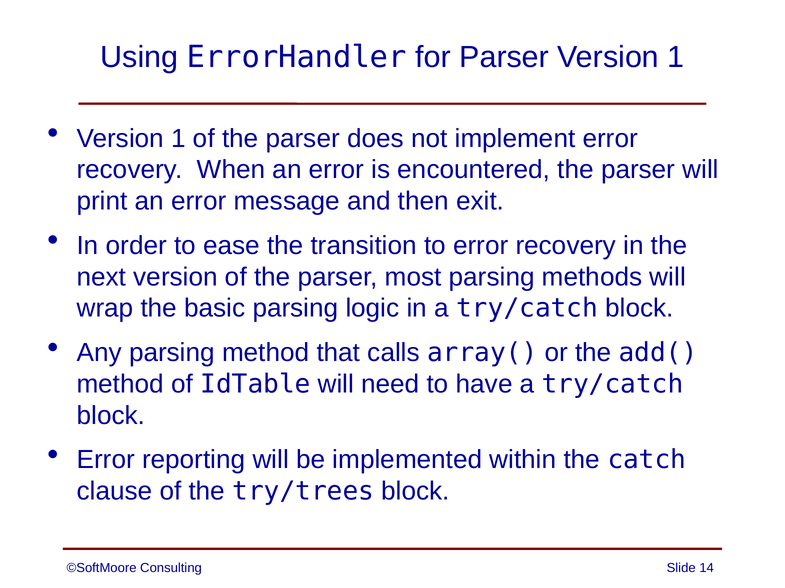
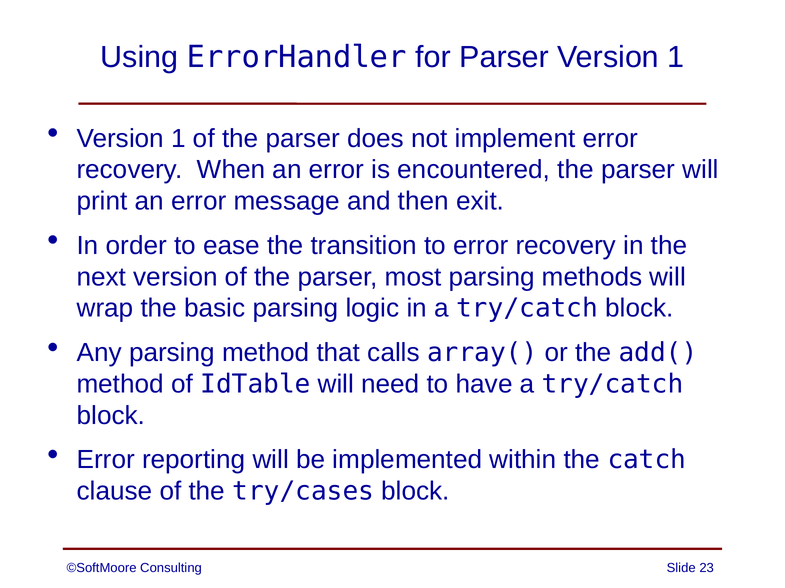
try/trees: try/trees -> try/cases (303, 492)
14: 14 -> 23 (707, 569)
